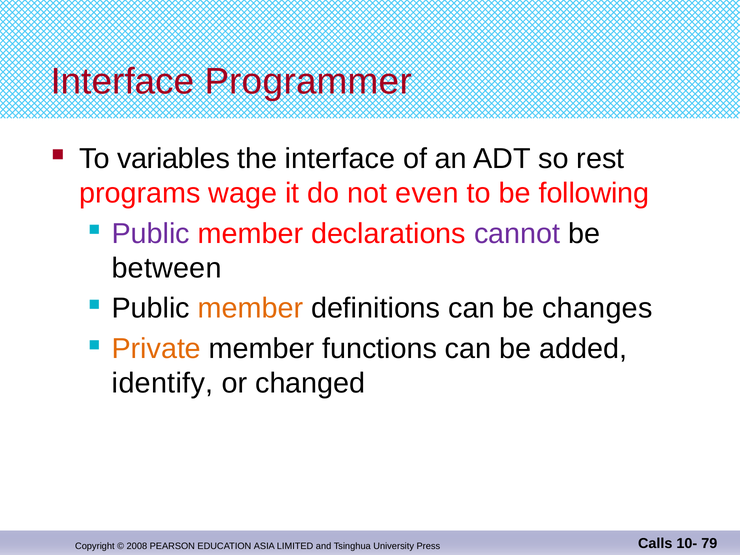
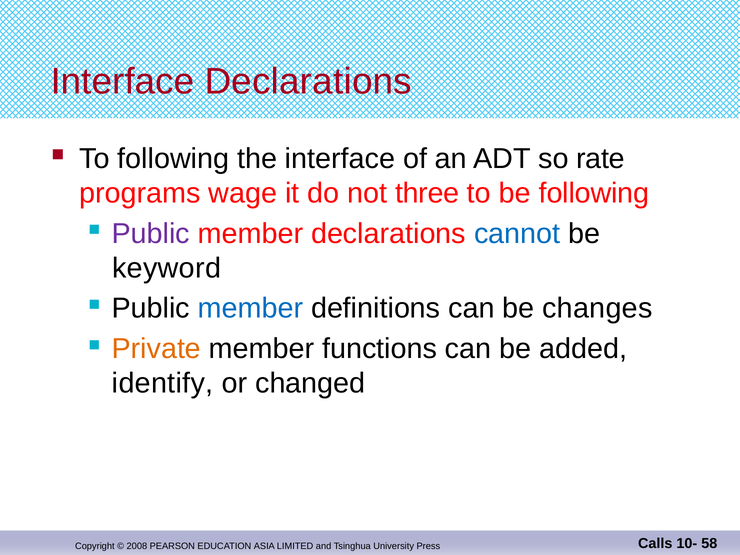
Interface Programmer: Programmer -> Declarations (308, 81)
To variables: variables -> following (173, 159)
rest: rest -> rate (601, 159)
even: even -> three (427, 193)
cannot colour: purple -> blue (517, 234)
between: between -> keyword (167, 268)
member colour: orange -> blue (250, 308)
79: 79 -> 58 (709, 544)
